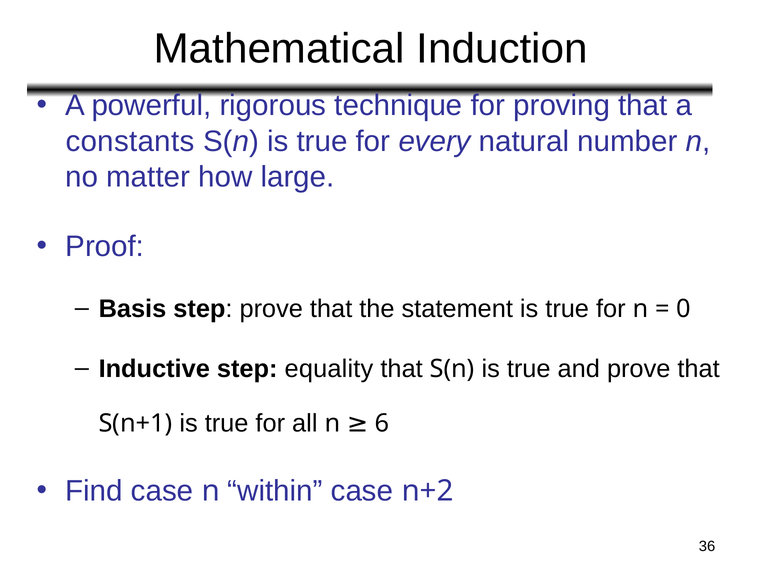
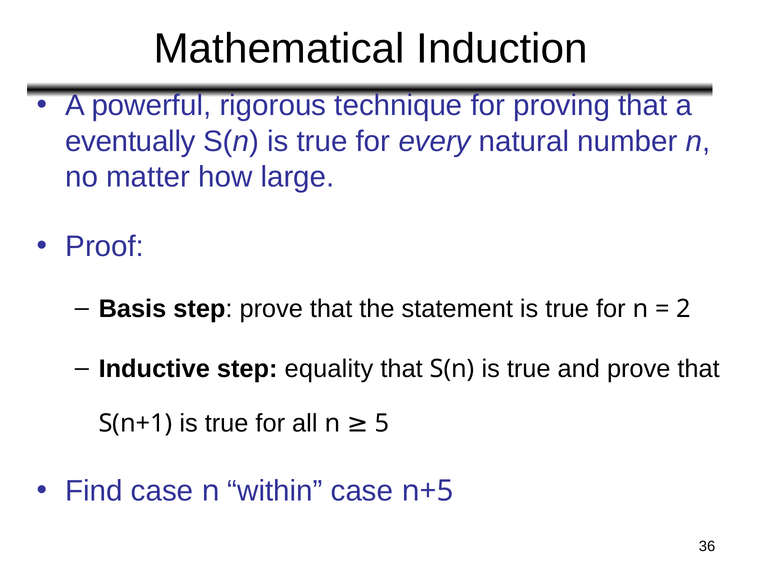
constants: constants -> eventually (130, 141)
0: 0 -> 2 (683, 309)
6: 6 -> 5 (382, 423)
n+2: n+2 -> n+5 (428, 491)
